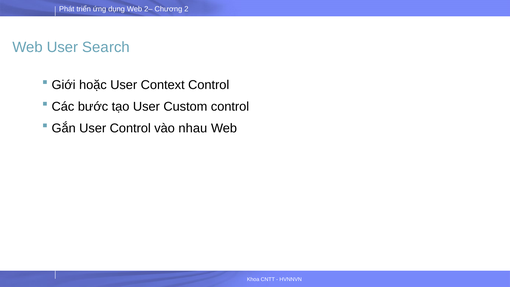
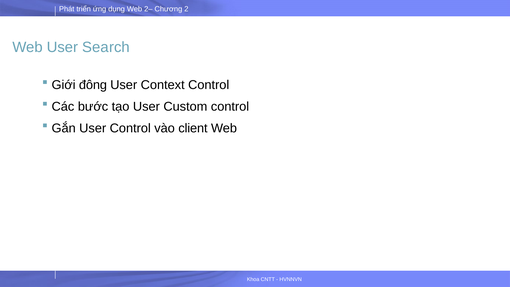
hoặc: hoặc -> đông (93, 85)
nhau: nhau -> client (193, 128)
